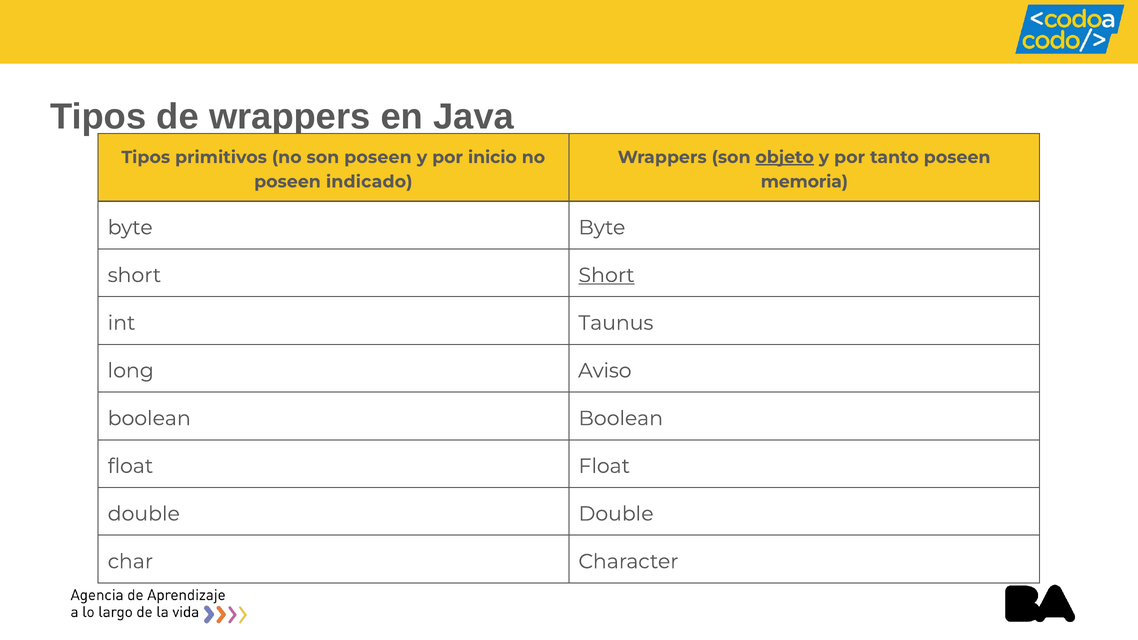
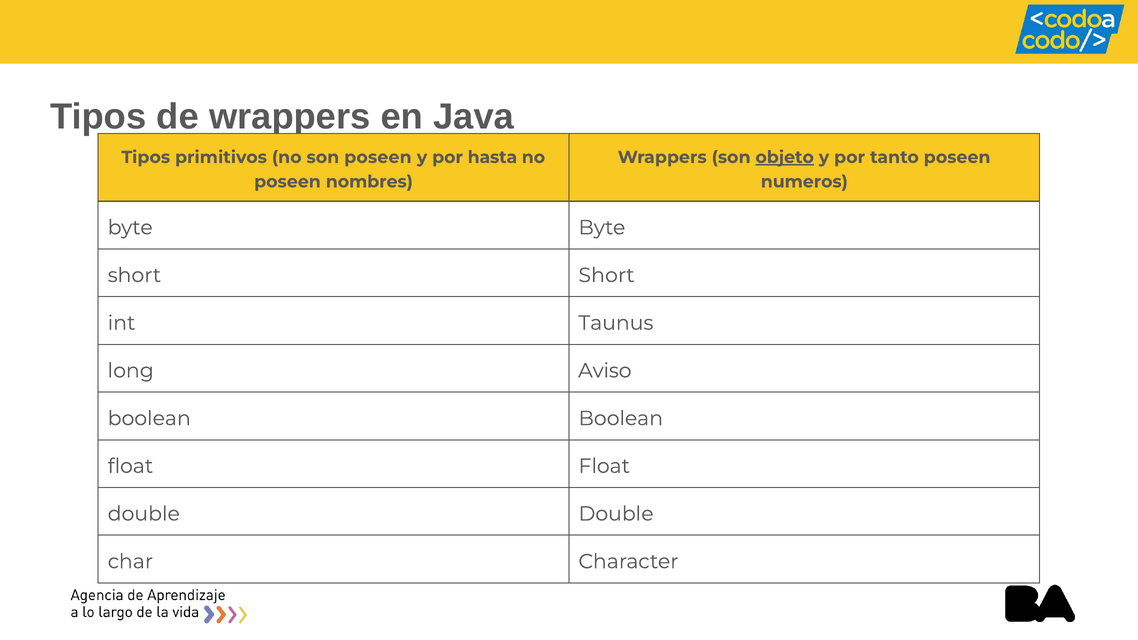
inicio: inicio -> hasta (492, 157)
indicado: indicado -> nombres (369, 182)
memoria: memoria -> numeros (804, 182)
Short underline: present -> none (606, 275)
